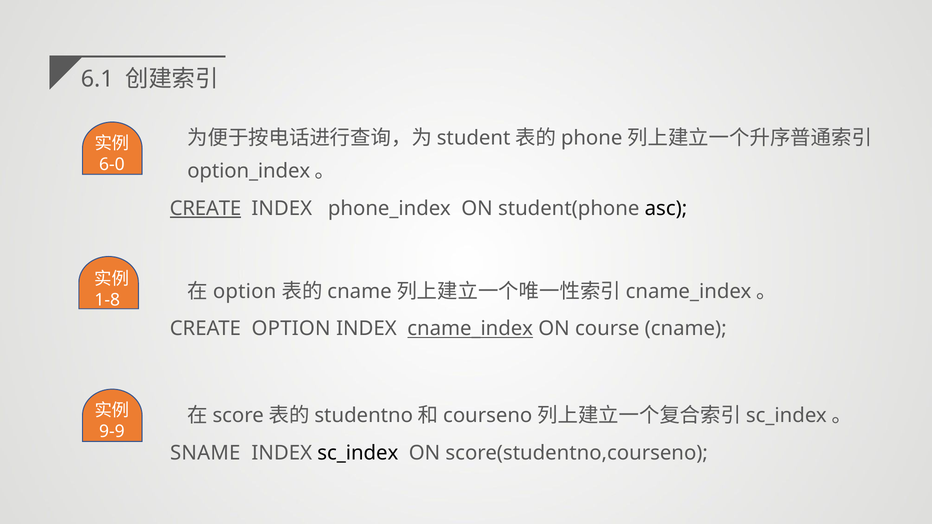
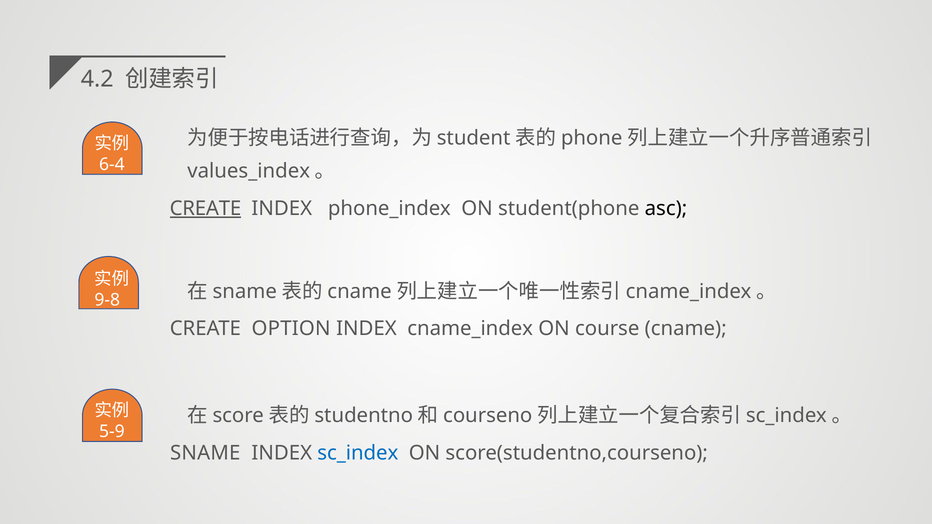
6.1: 6.1 -> 4.2 (97, 79)
6-0: 6-0 -> 6-4 (112, 165)
option_index: option_index -> values_index (249, 171)
option: option -> sname (245, 291)
1-8: 1-8 -> 9-8 (107, 300)
cname_index underline: present -> none (470, 329)
9-9: 9-9 -> 5-9 (112, 432)
sc_index colour: black -> blue (358, 453)
